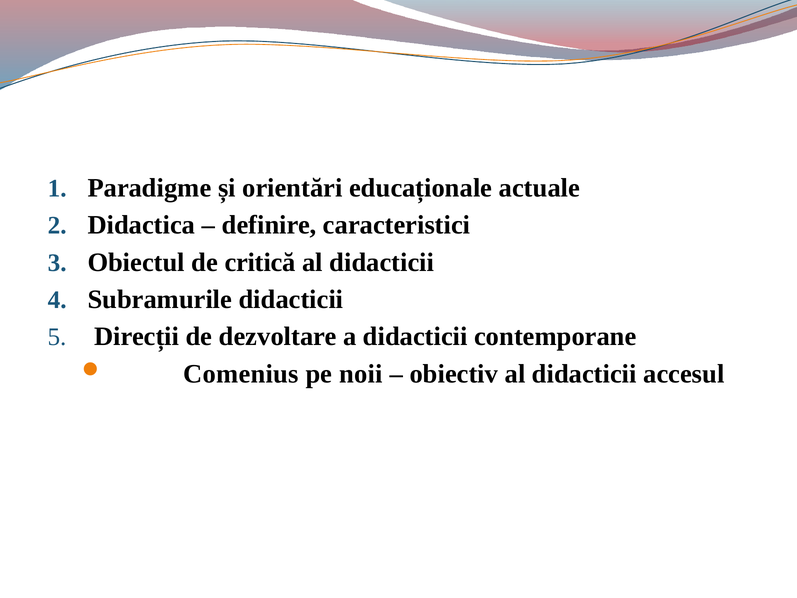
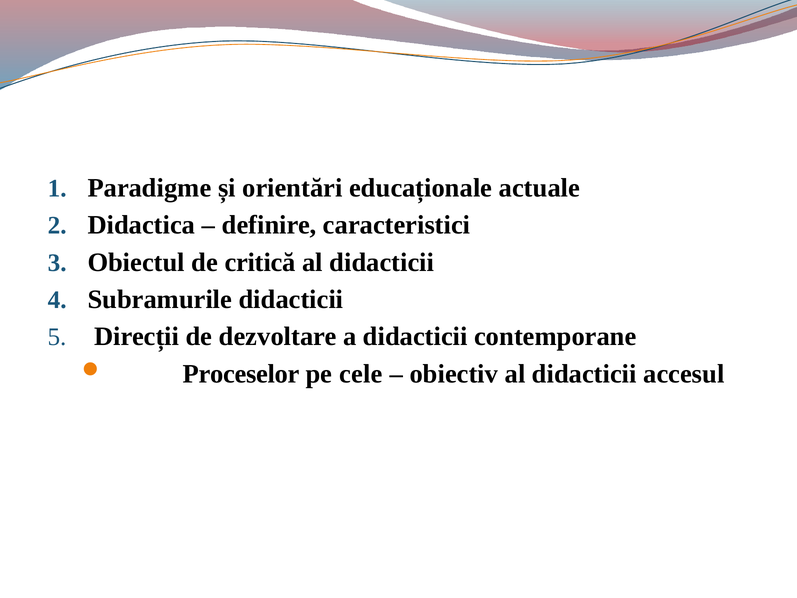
Comenius: Comenius -> Proceselor (241, 374)
noii: noii -> cele (361, 374)
